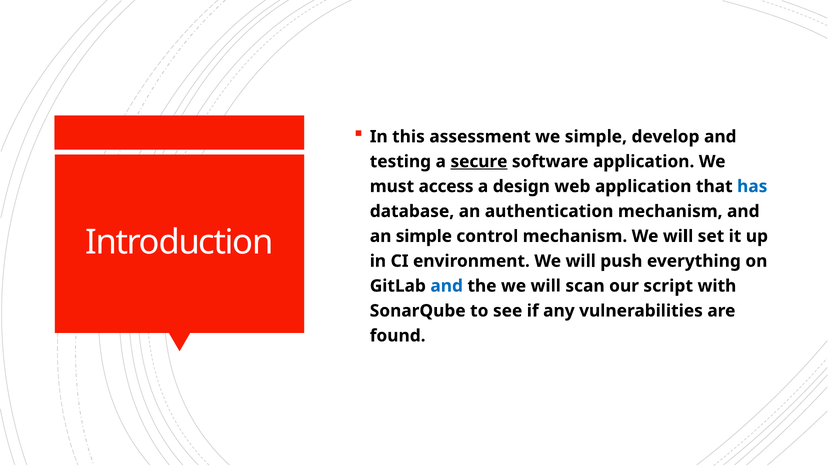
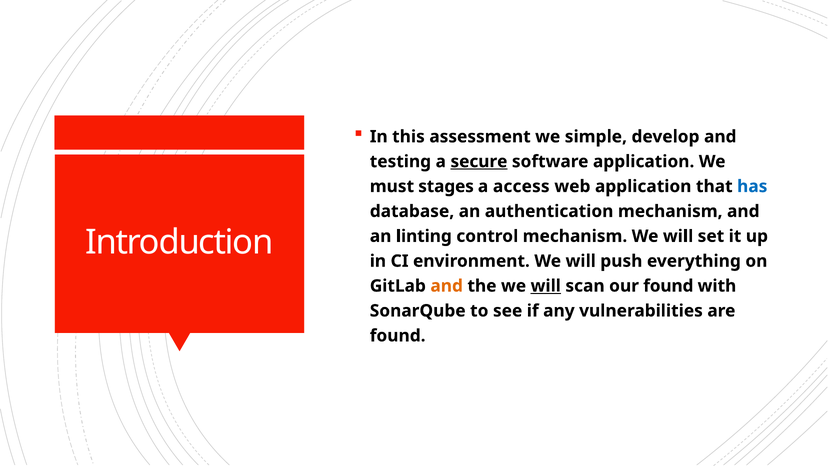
access: access -> stages (446, 187)
design: design -> access (521, 187)
an simple: simple -> linting (424, 236)
and colour: blue -> orange (447, 286)
will underline: none -> present (546, 286)
our script: script -> found (668, 286)
